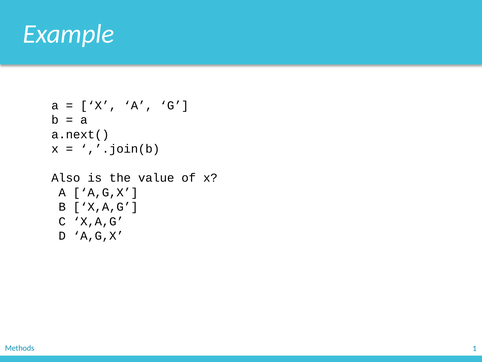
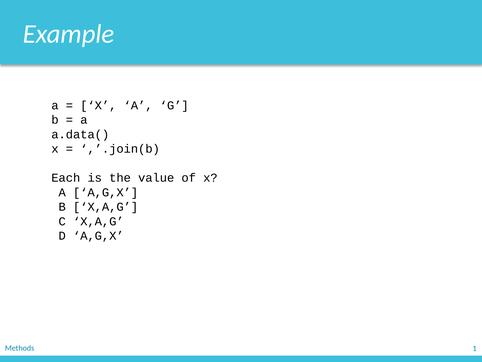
a.next(: a.next( -> a.data( (80, 134)
Also: Also -> Each (66, 178)
